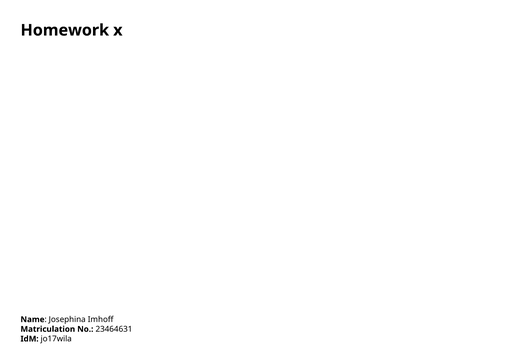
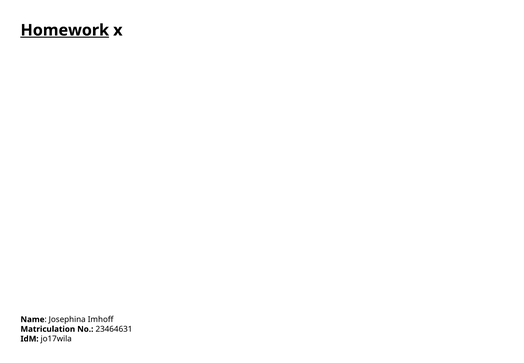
Homework underline: none -> present (65, 30)
